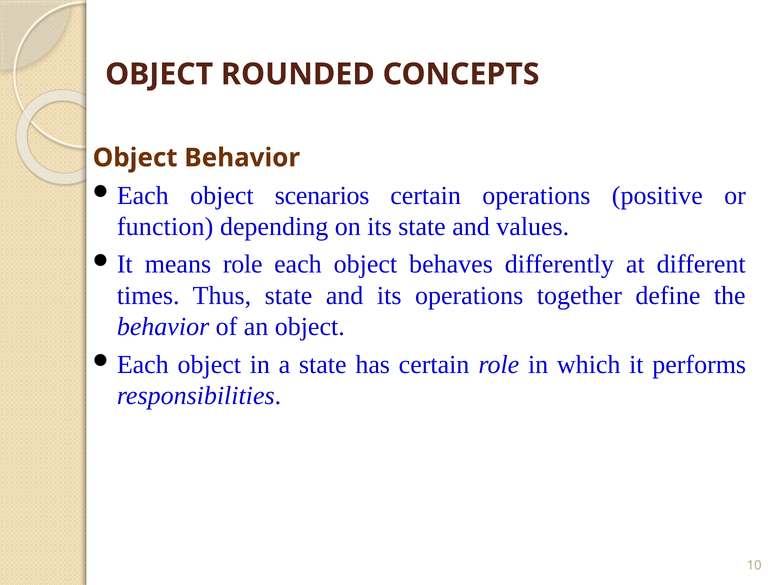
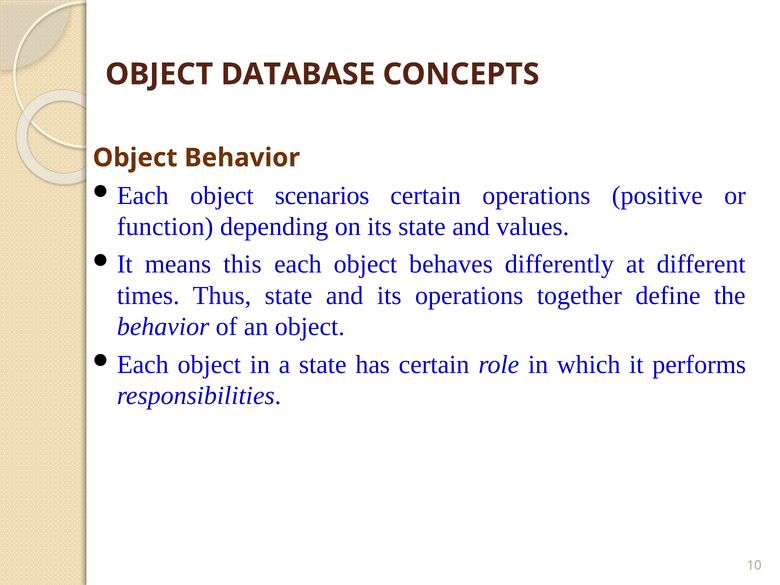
ROUNDED: ROUNDED -> DATABASE (298, 74)
means role: role -> this (243, 264)
